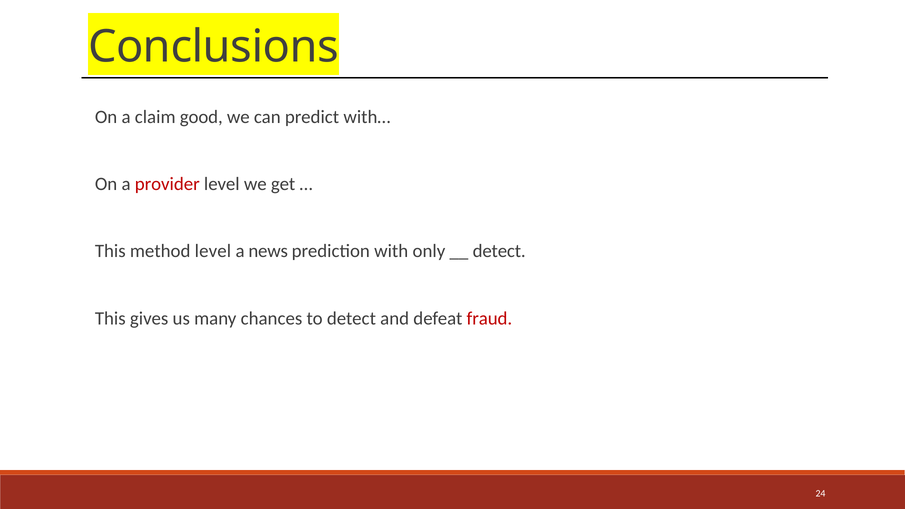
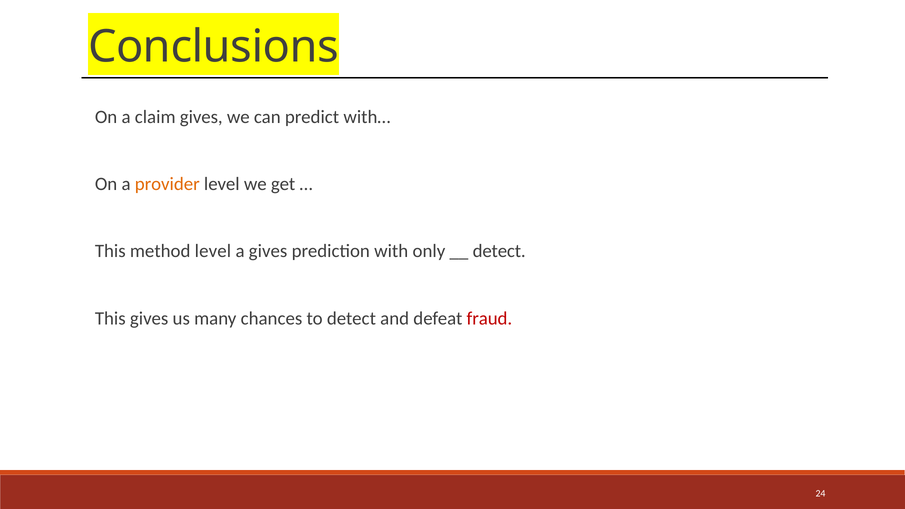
claim good: good -> gives (201, 117)
provider colour: red -> orange (167, 184)
a news: news -> gives (268, 251)
